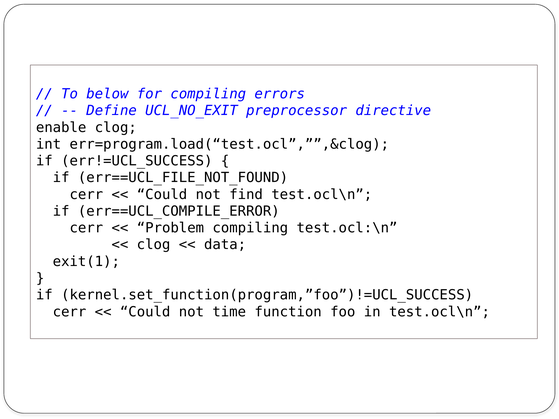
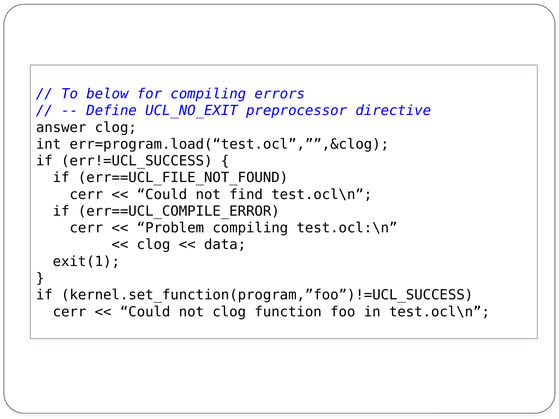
enable: enable -> answer (61, 127)
not time: time -> clog (229, 312)
